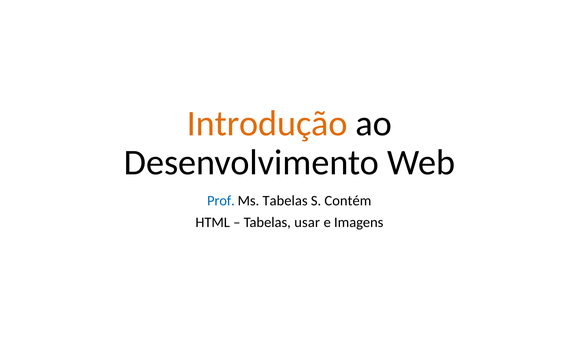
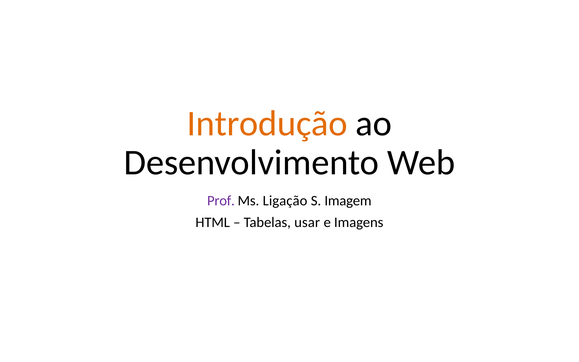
Prof colour: blue -> purple (221, 201)
Ms Tabelas: Tabelas -> Ligação (285, 201)
Contém: Contém -> Imagem (348, 201)
